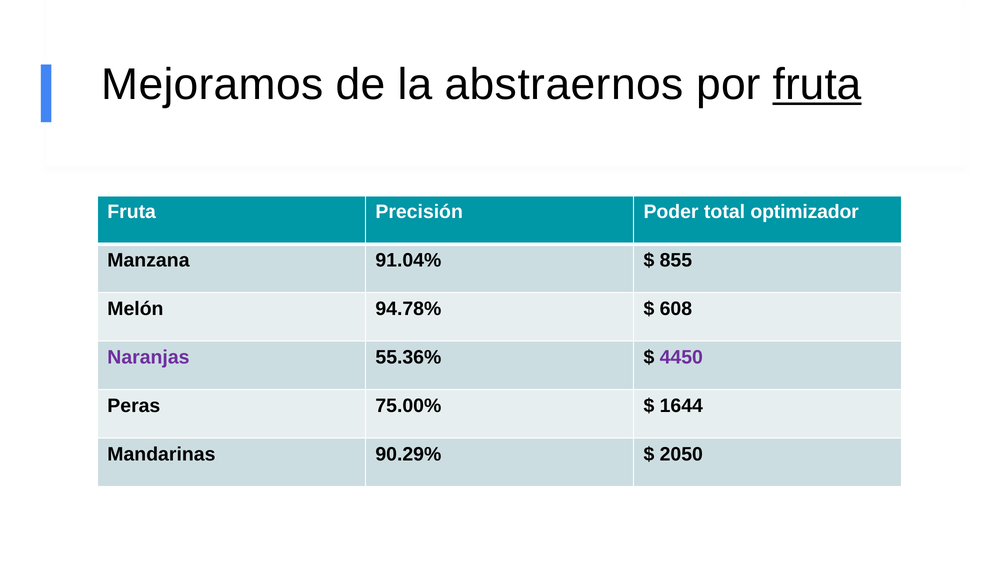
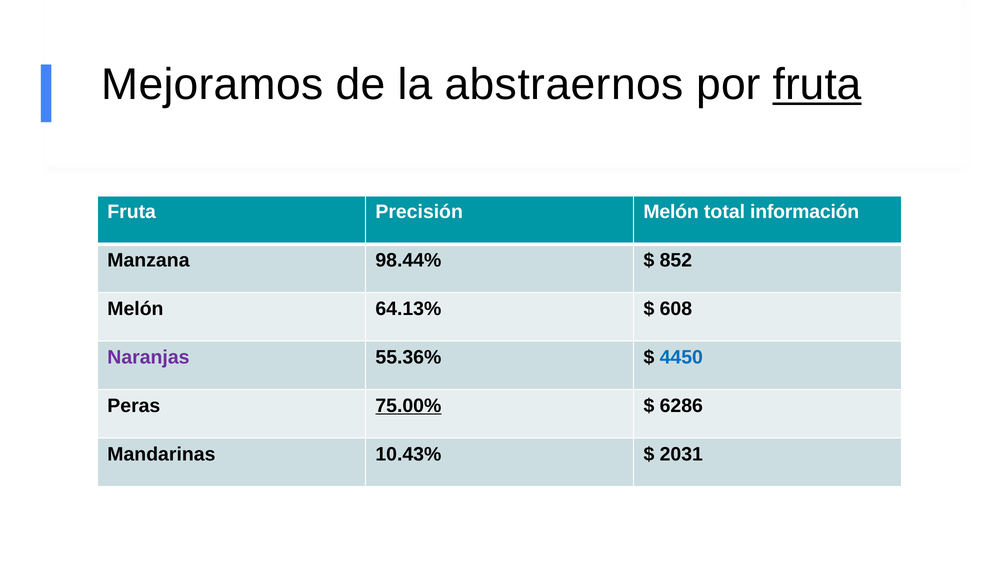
Precisión Poder: Poder -> Melón (671, 212)
optimizador: optimizador -> información (805, 212)
91.04%: 91.04% -> 98.44% (408, 260)
855: 855 -> 852 (676, 260)
94.78%: 94.78% -> 64.13% (408, 309)
4450 colour: purple -> blue (681, 357)
75.00% underline: none -> present (408, 406)
1644: 1644 -> 6286 (681, 406)
90.29%: 90.29% -> 10.43% (408, 454)
2050: 2050 -> 2031 (681, 454)
